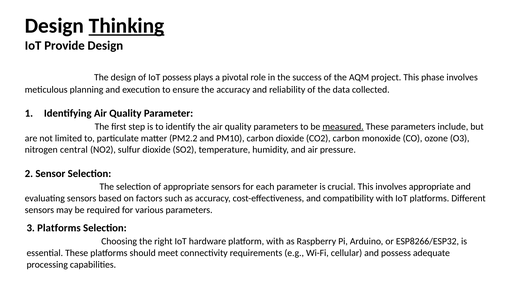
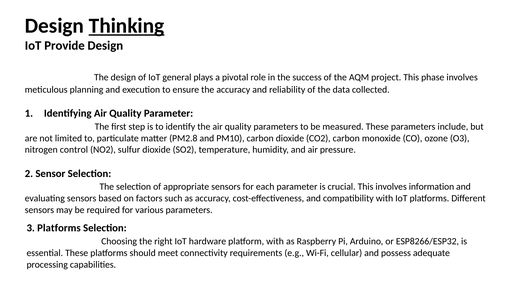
IoT possess: possess -> general (177, 77)
measured underline: present -> none (343, 126)
PM2.2: PM2.2 -> PM2.8 (183, 138)
central: central -> control (74, 149)
involves appropriate: appropriate -> information (431, 186)
